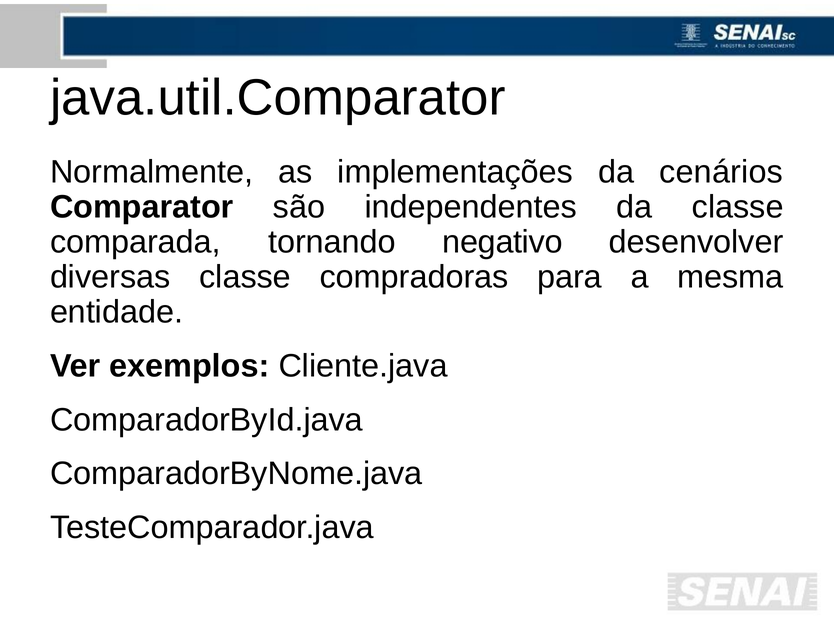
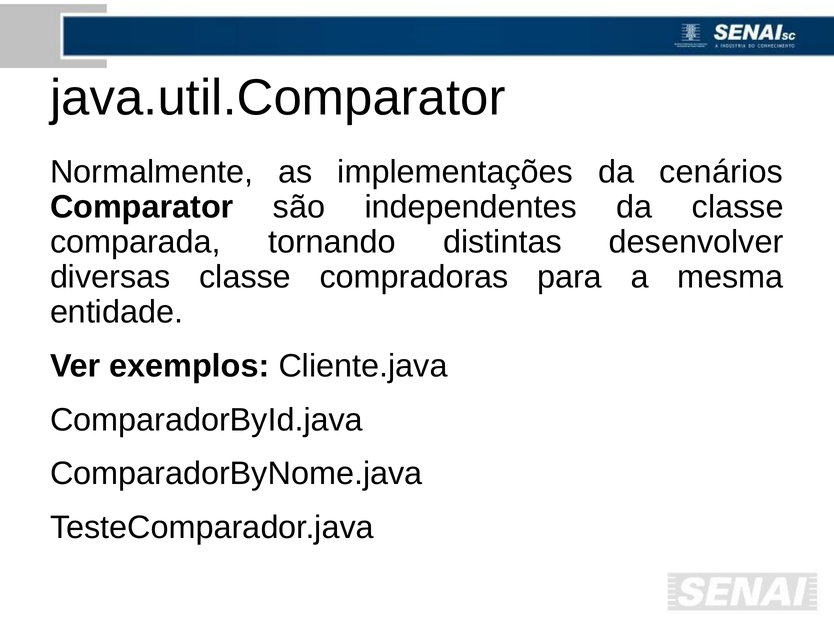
negativo: negativo -> distintas (502, 242)
